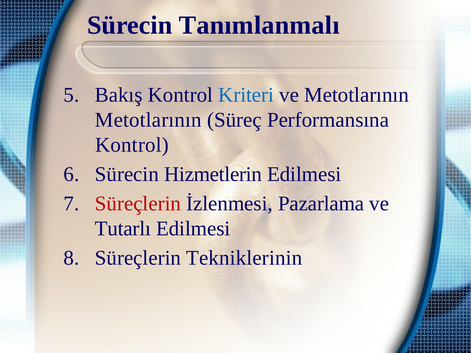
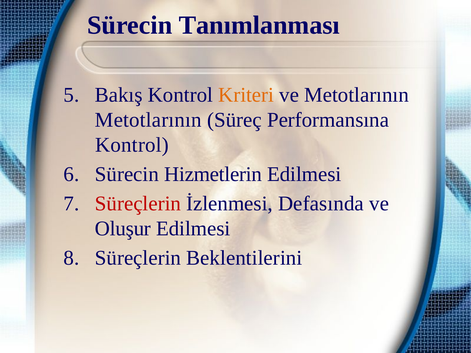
Tanımlanmalı: Tanımlanmalı -> Tanımlanması (259, 25)
Kriteri colour: blue -> orange (246, 95)
Pazarlama: Pazarlama -> Defasında (321, 204)
Tutarlı: Tutarlı -> Oluşur (123, 229)
Tekniklerinin: Tekniklerinin -> Beklentilerini (244, 258)
